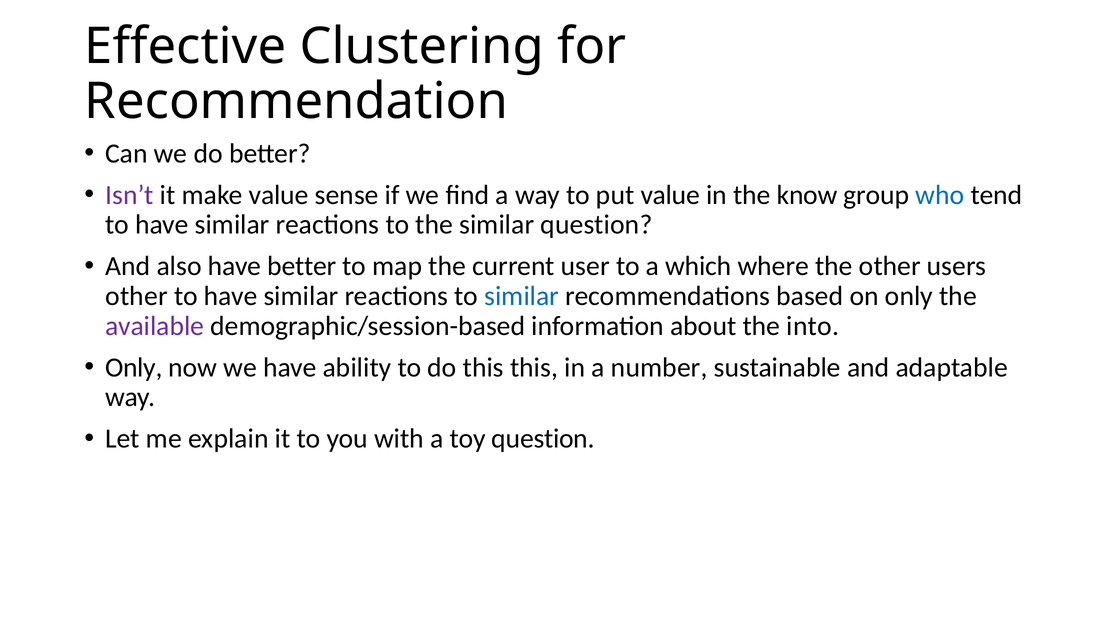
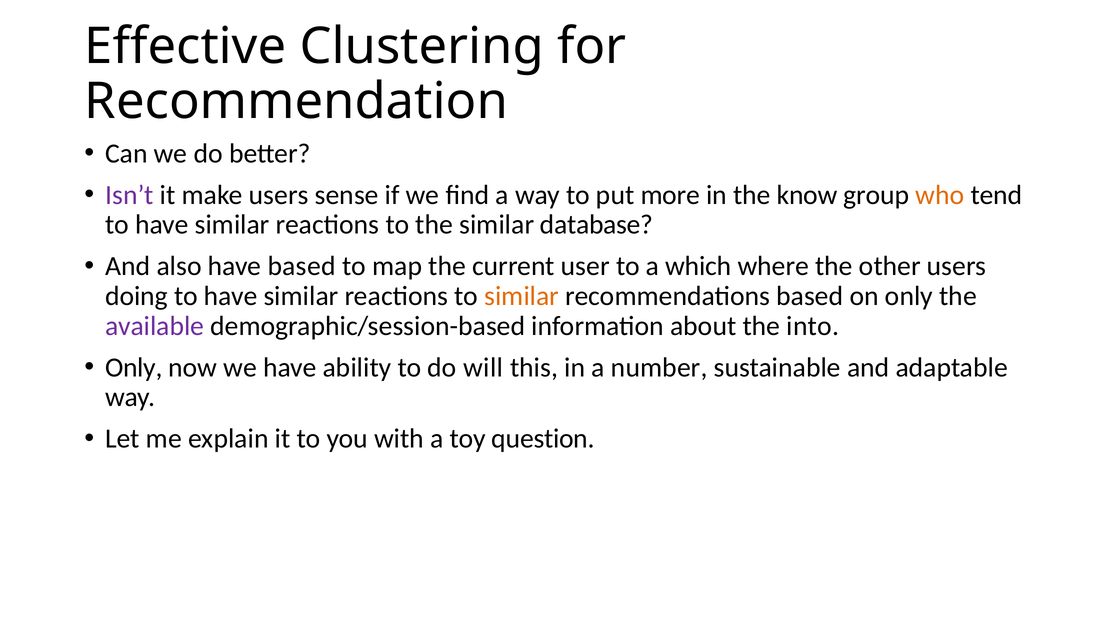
make value: value -> users (279, 195)
put value: value -> more (670, 195)
who colour: blue -> orange (940, 195)
similar question: question -> database (597, 225)
have better: better -> based (302, 266)
other: other -> doing (137, 296)
similar colour: blue -> orange (522, 296)
do this: this -> will (483, 368)
